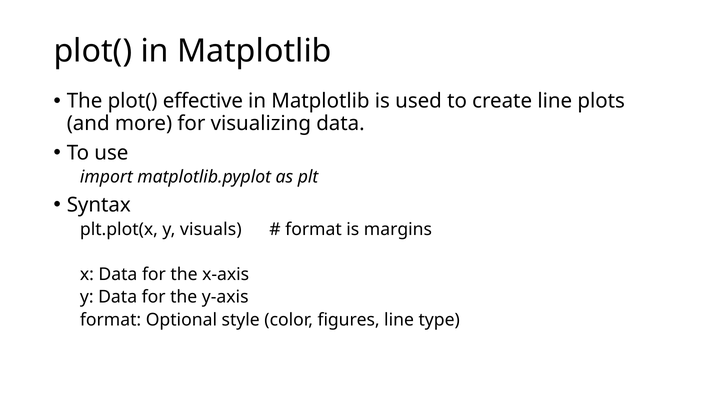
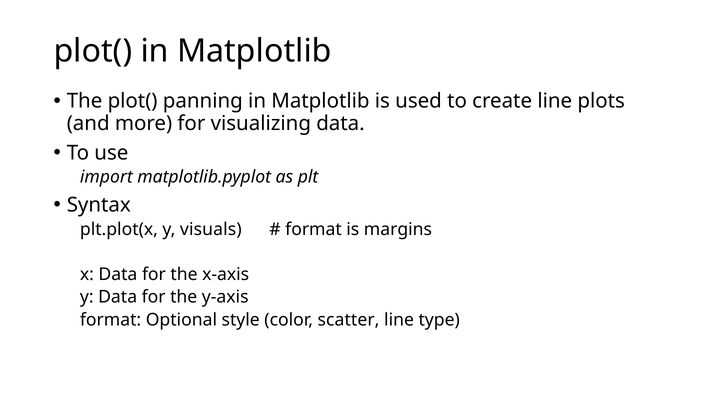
effective: effective -> panning (203, 101)
figures: figures -> scatter (348, 319)
